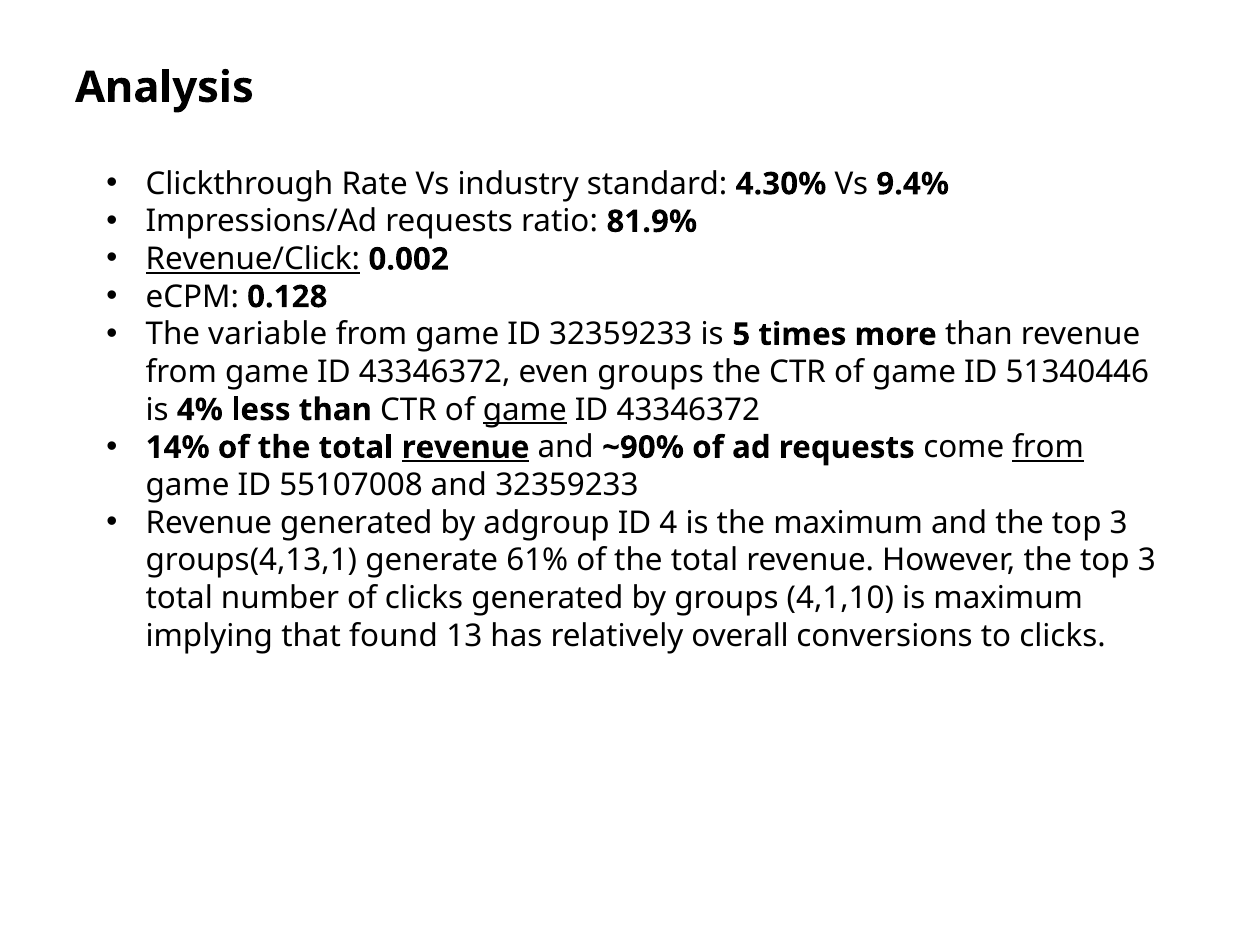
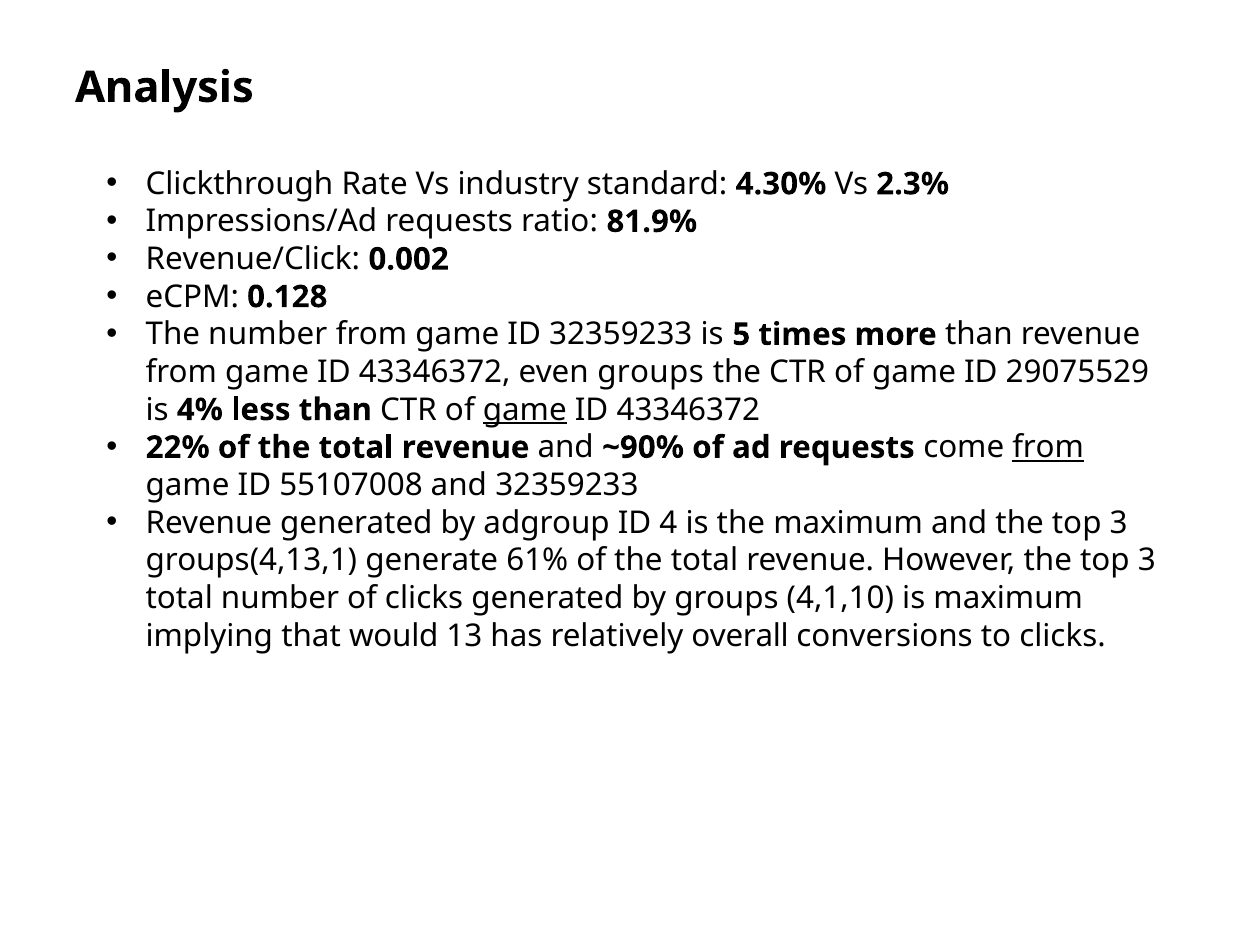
9.4%: 9.4% -> 2.3% (913, 184)
Revenue/Click underline: present -> none (253, 259)
The variable: variable -> number (268, 335)
51340446: 51340446 -> 29075529 (1077, 372)
14%: 14% -> 22% (178, 448)
revenue underline: present -> none (466, 448)
found: found -> would (394, 636)
